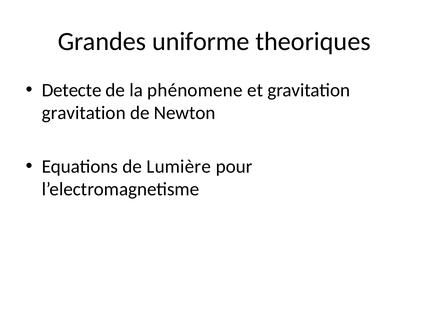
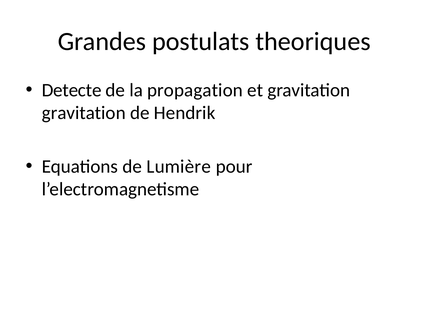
uniforme: uniforme -> postulats (201, 42)
phénomene: phénomene -> propagation (195, 90)
Newton: Newton -> Hendrik (185, 113)
